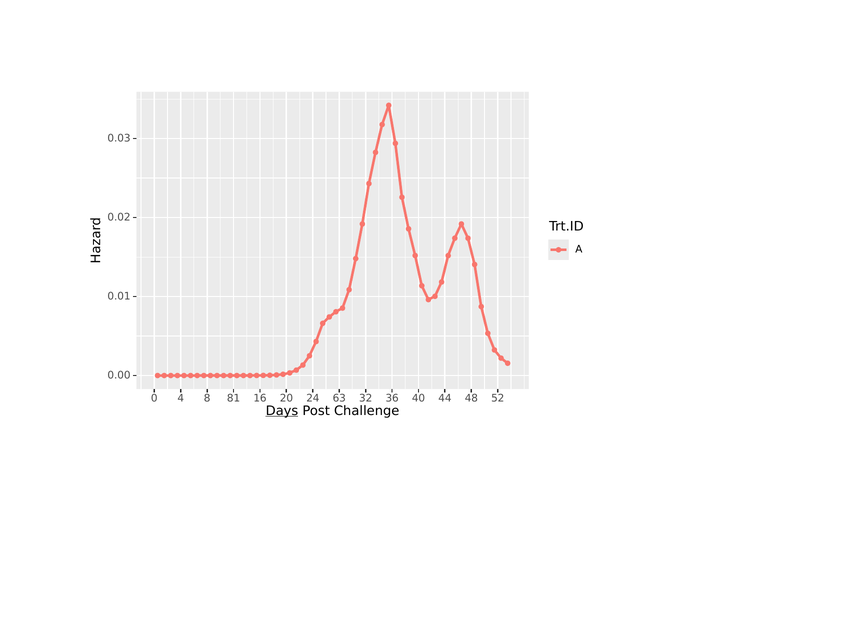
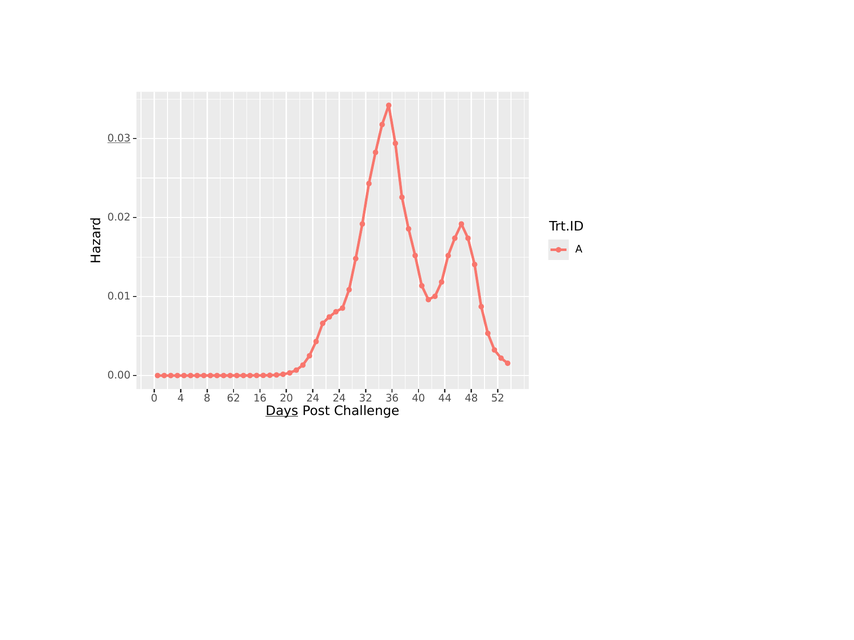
0.03 underline: none -> present (119, 138)
81: 81 -> 62 (234, 399)
24 63: 63 -> 24 (339, 399)
